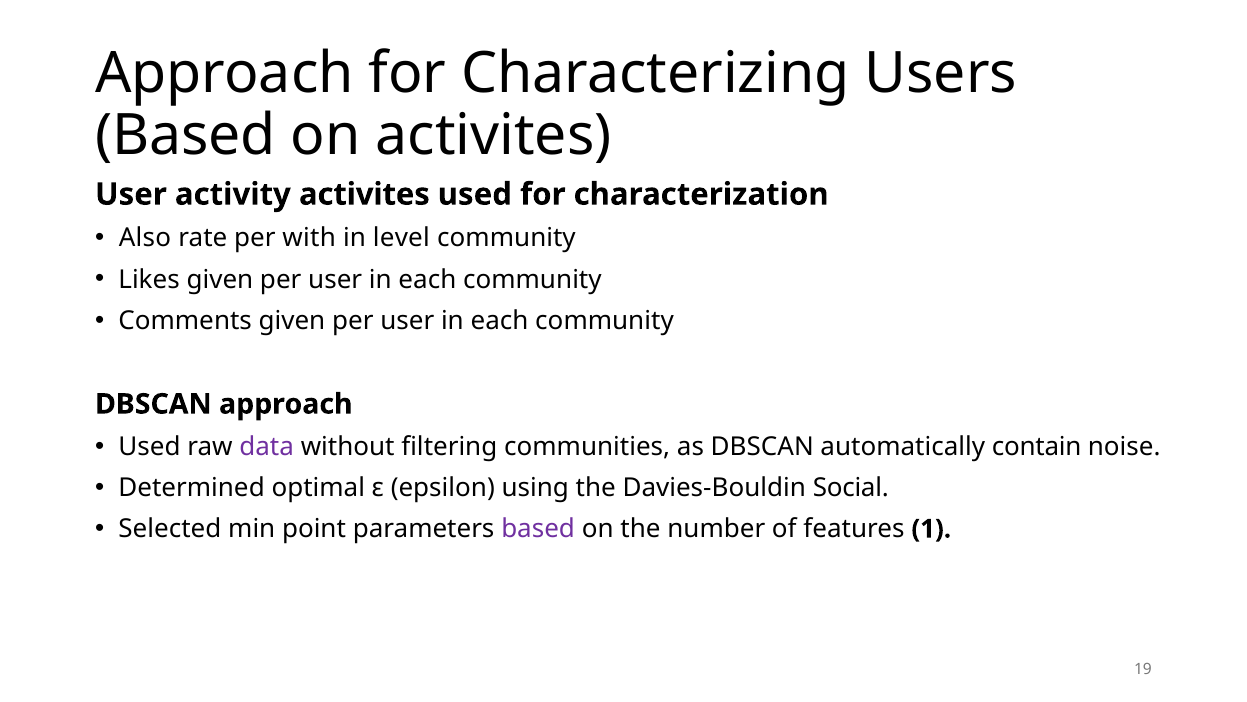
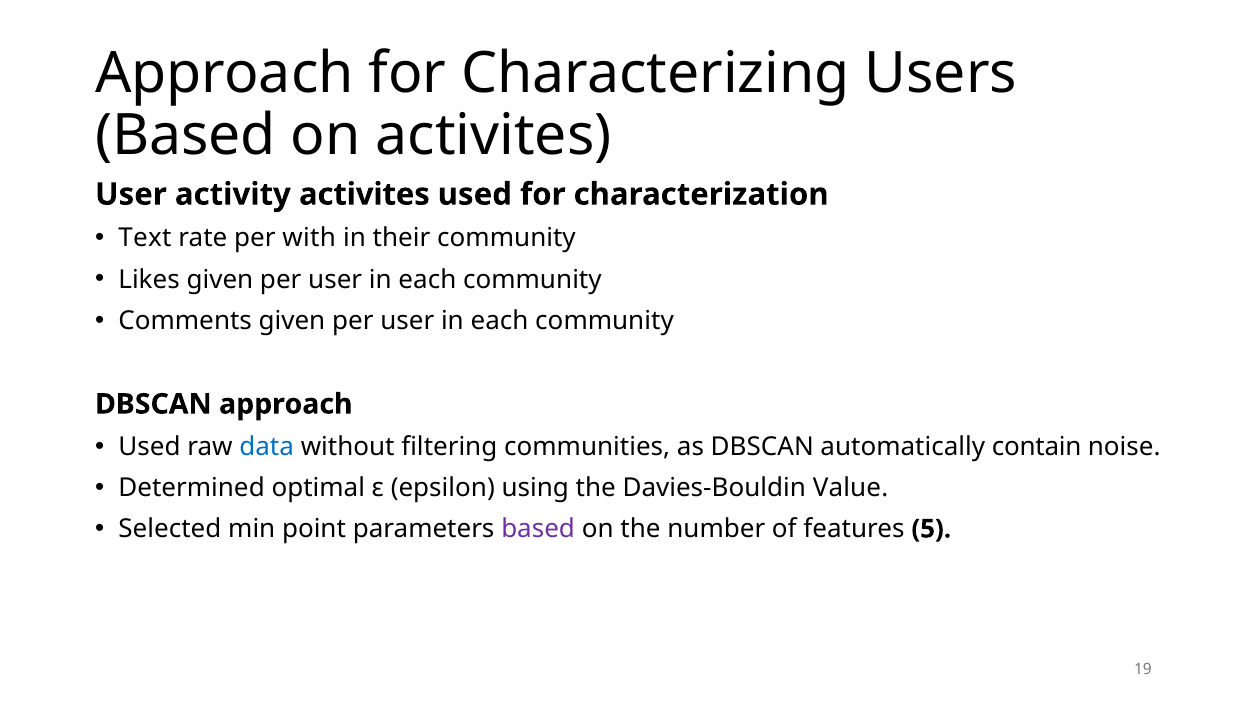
Also: Also -> Text (145, 238)
level: level -> their (401, 238)
data colour: purple -> blue (267, 446)
Social: Social -> Value (851, 487)
1: 1 -> 5 (931, 529)
